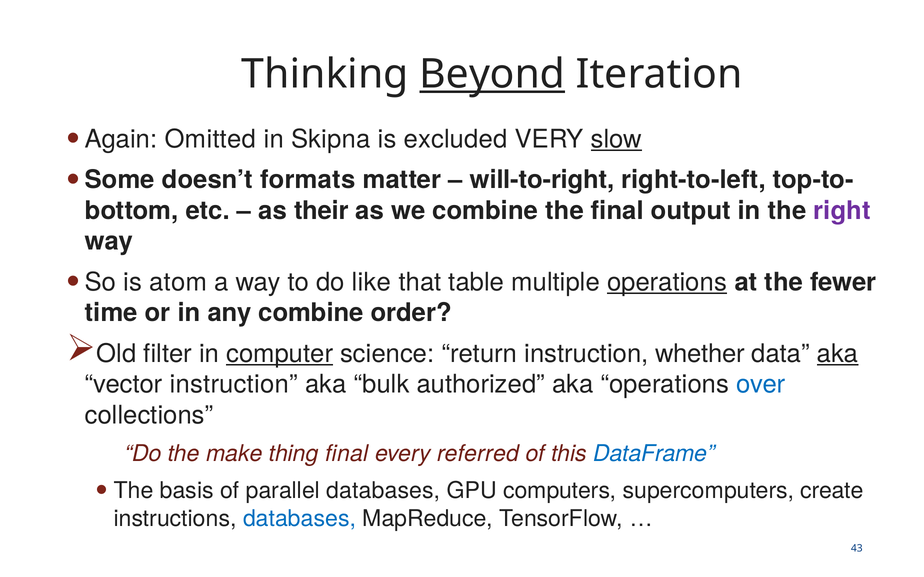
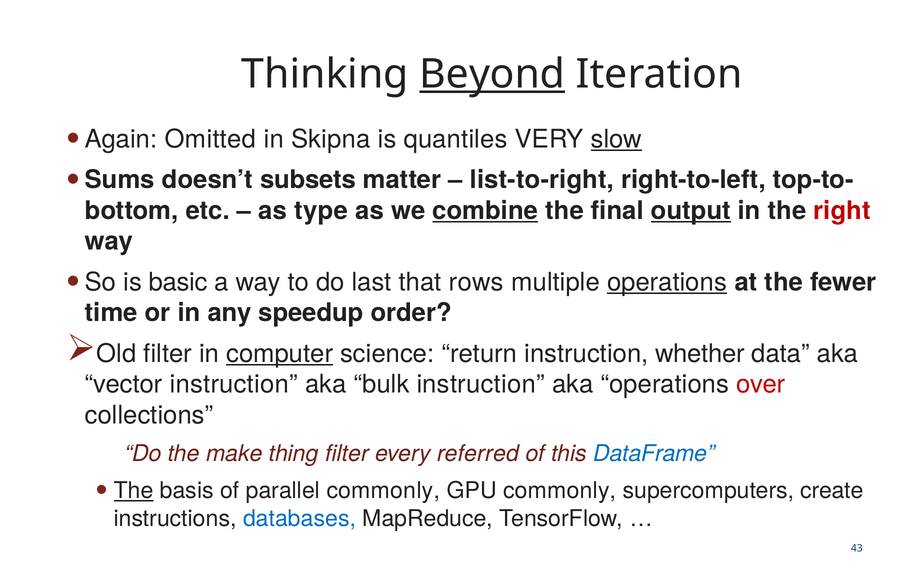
excluded: excluded -> quantiles (456, 139)
Some: Some -> Sums (120, 180)
formats: formats -> subsets (308, 180)
will-to-right: will-to-right -> list-to-right (542, 180)
their: their -> type (321, 211)
combine underline: none -> present (485, 211)
output underline: none -> present (691, 211)
right colour: purple -> red (842, 211)
atom: atom -> basic (178, 282)
like: like -> last (372, 282)
table: table -> rows (476, 282)
any combine: combine -> speedup (311, 313)
aka underline: present -> none (838, 354)
bulk authorized: authorized -> instruction (481, 385)
over colour: blue -> red (761, 385)
thing final: final -> filter (347, 454)
The underline: none -> present (134, 491)
parallel databases: databases -> commonly (383, 491)
GPU computers: computers -> commonly (560, 491)
